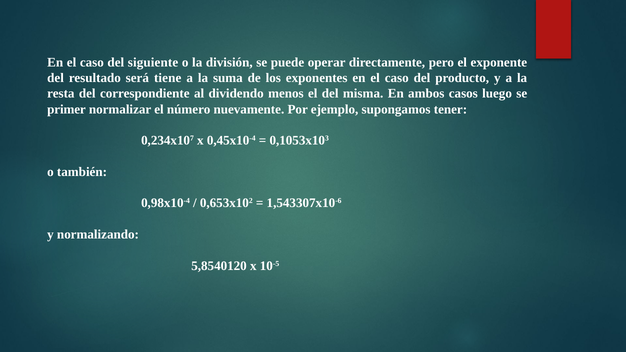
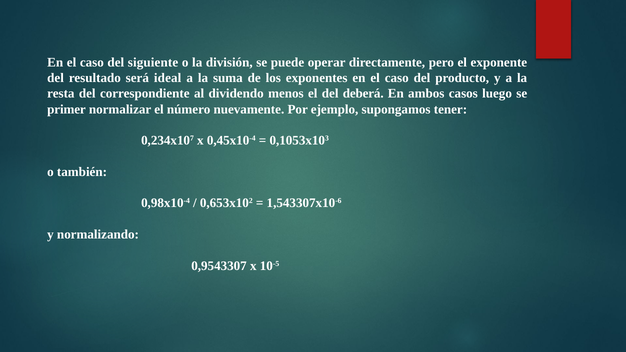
tiene: tiene -> ideal (168, 78)
misma: misma -> deberá (363, 94)
5,8540120: 5,8540120 -> 0,9543307 (219, 266)
